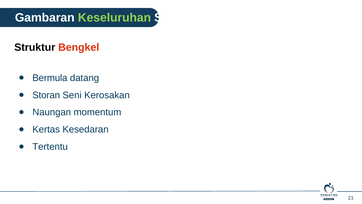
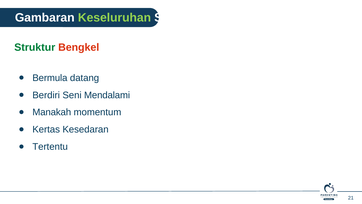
Struktur colour: black -> green (35, 47)
Storan: Storan -> Berdiri (46, 95)
Kerosakan: Kerosakan -> Mendalami (107, 95)
Naungan: Naungan -> Manakah (52, 112)
